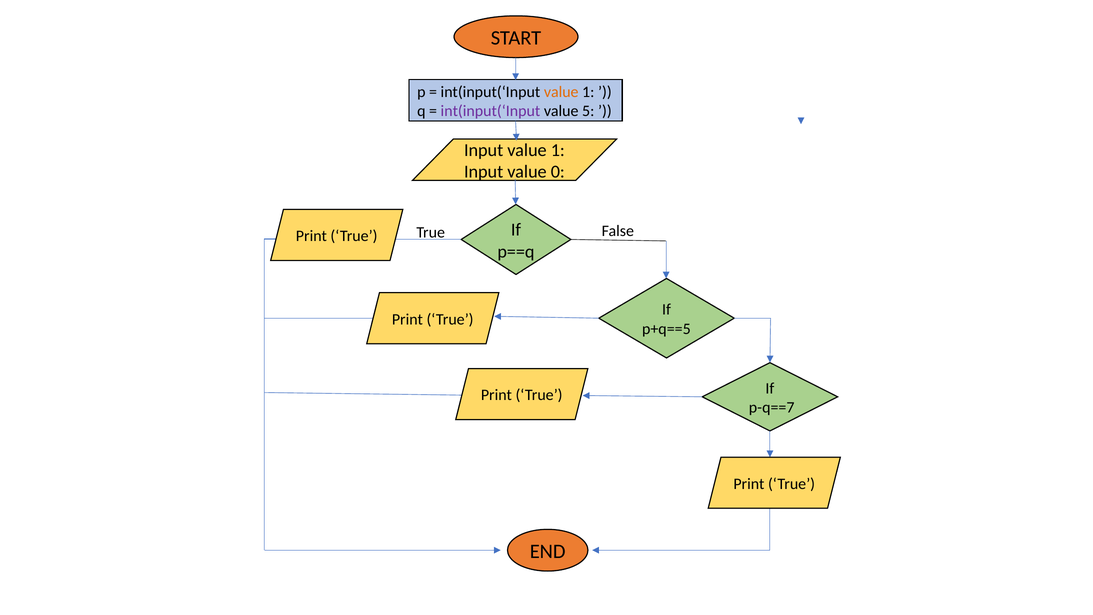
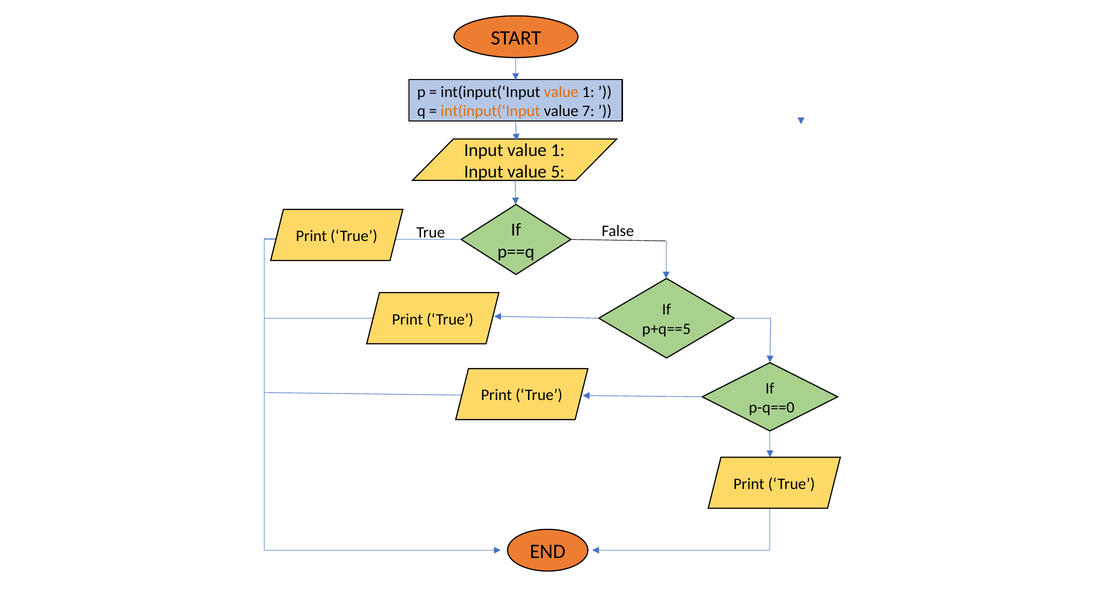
int(input(‘Input colour: purple -> orange (490, 111)
5: 5 -> 7 (588, 111)
0: 0 -> 5 (558, 172)
p-q==7: p-q==7 -> p-q==0 (772, 407)
